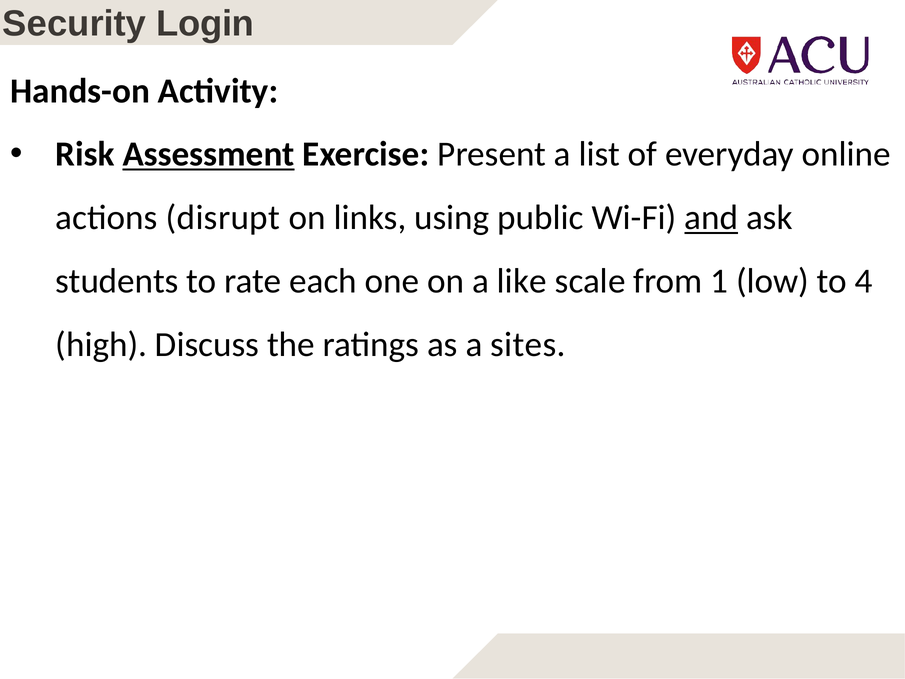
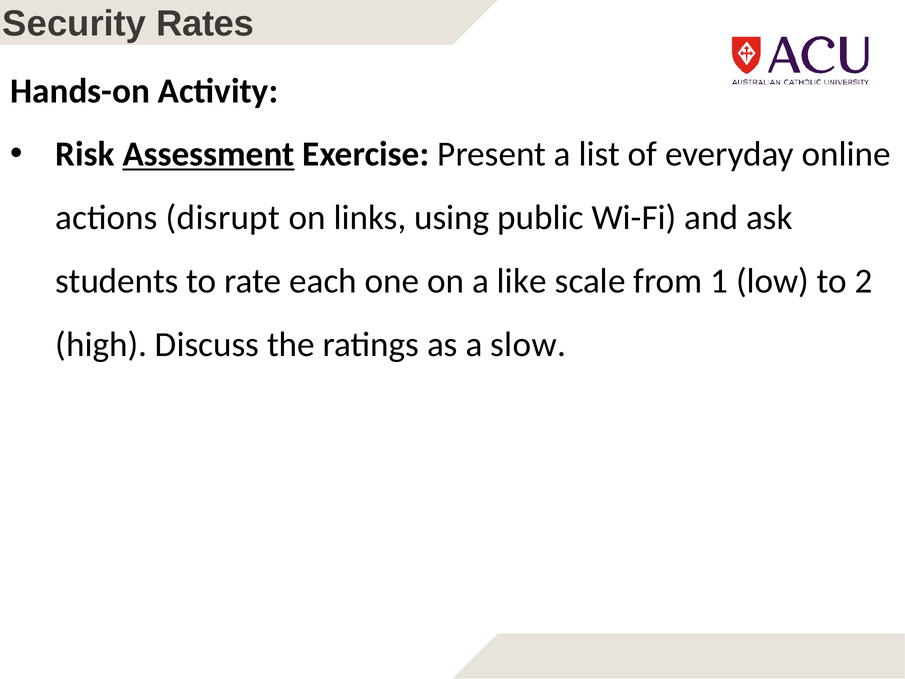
Login: Login -> Rates (205, 24)
and underline: present -> none (711, 218)
4: 4 -> 2 (864, 281)
sites: sites -> slow (528, 344)
